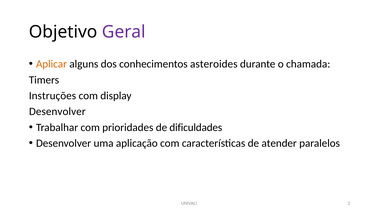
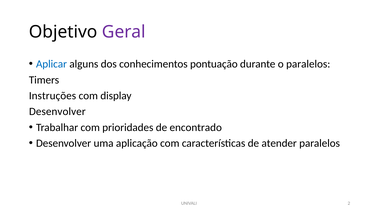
Aplicar colour: orange -> blue (51, 64)
asteroides: asteroides -> pontuação (214, 64)
o chamada: chamada -> paralelos (308, 64)
dificuldades: dificuldades -> encontrado (196, 128)
